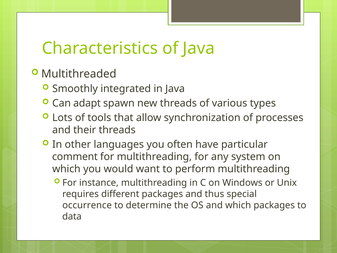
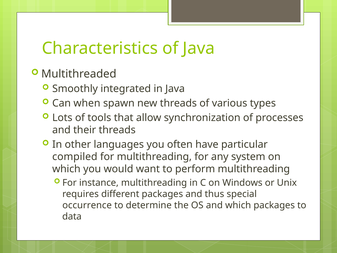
adapt: adapt -> when (87, 103)
comment: comment -> compiled (75, 157)
